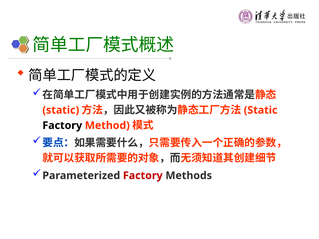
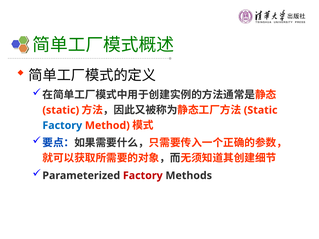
Factory colour: black -> blue (62, 126)
